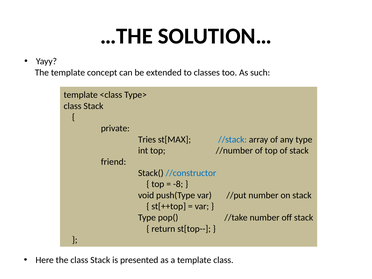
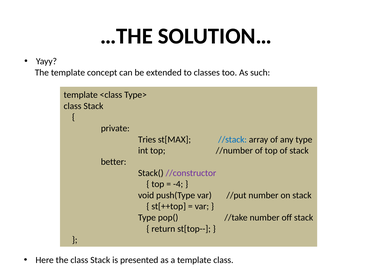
friend: friend -> better (114, 162)
//constructor colour: blue -> purple (191, 173)
-8: -8 -> -4 (178, 184)
